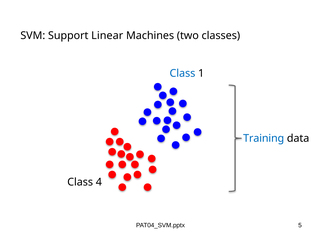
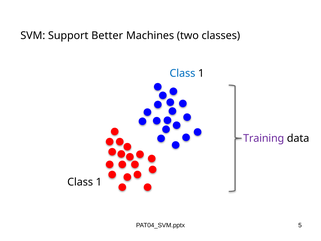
Linear: Linear -> Better (107, 36)
Training colour: blue -> purple (264, 138)
4: 4 -> 1 (99, 182)
